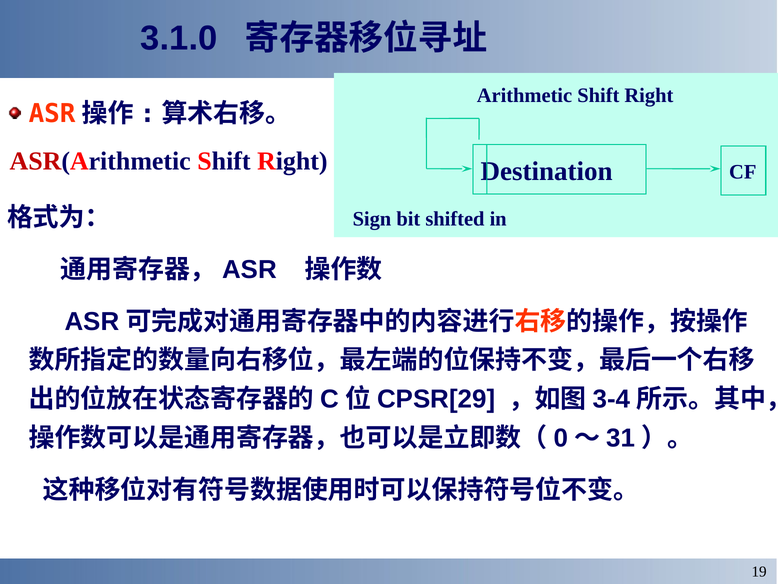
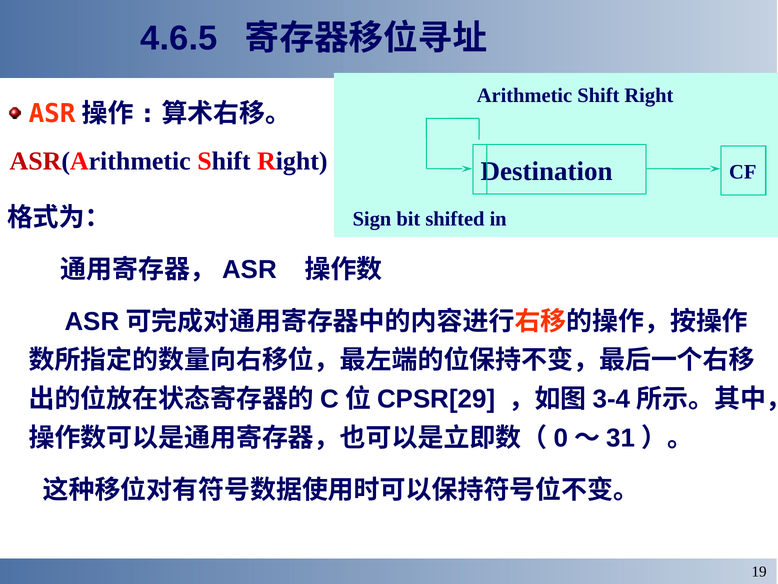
3.1.0: 3.1.0 -> 4.6.5 (179, 38)
